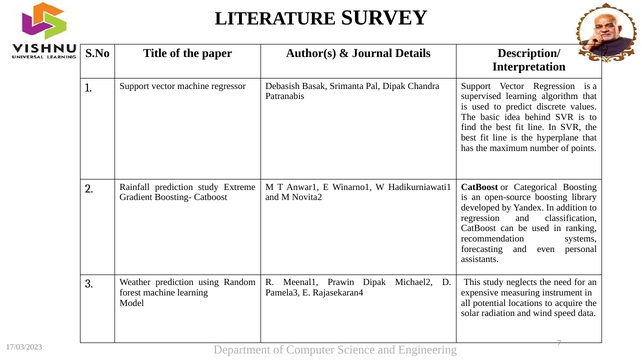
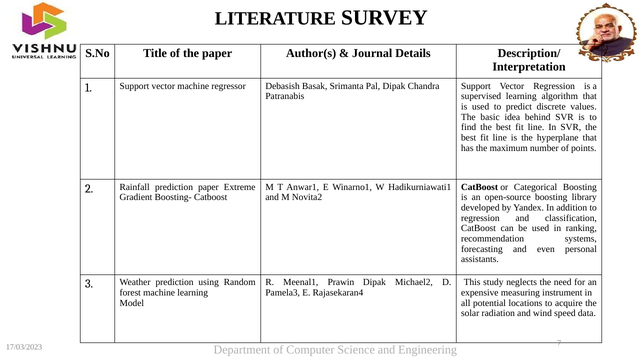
prediction study: study -> paper (208, 187)
